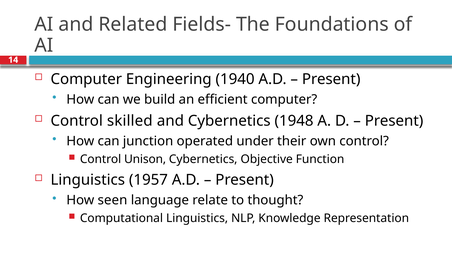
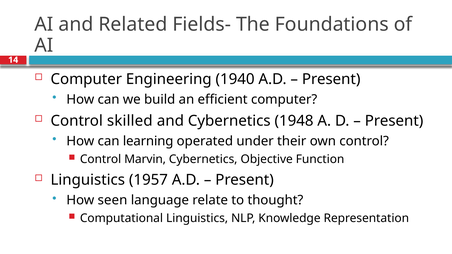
junction: junction -> learning (148, 141)
Unison: Unison -> Marvin (145, 159)
